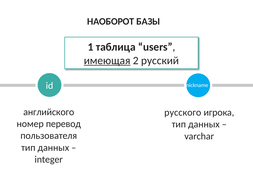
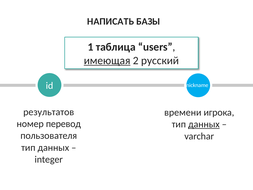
НАОБОРОТ: НАОБОРОТ -> НАПИСАТЬ (111, 21)
английского: английского -> результатов (49, 112)
русского: русского -> времени (183, 112)
данных underline: none -> present (204, 124)
